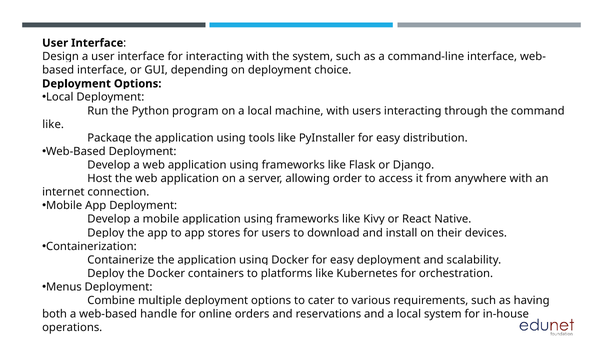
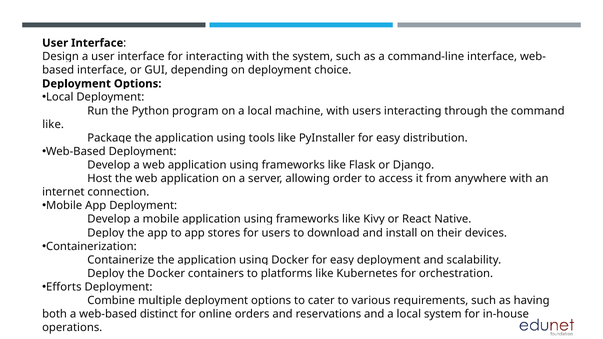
Menus: Menus -> Efforts (64, 287)
handle: handle -> distinct (159, 314)
